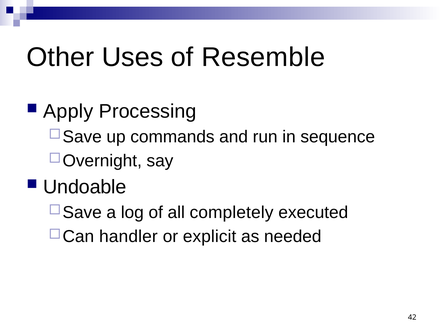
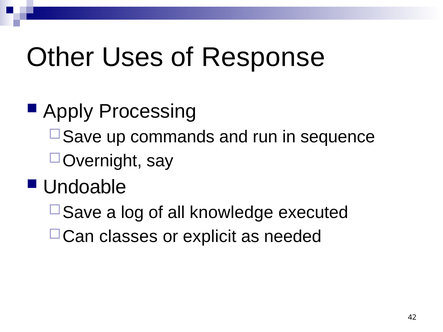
Resemble: Resemble -> Response (263, 57)
completely: completely -> knowledge (232, 213)
handler: handler -> classes (128, 237)
